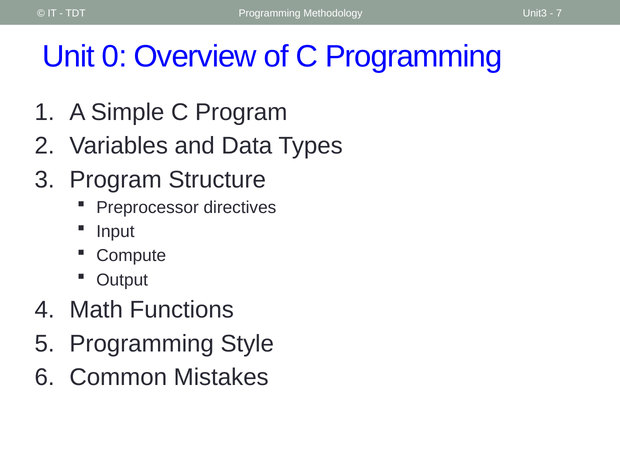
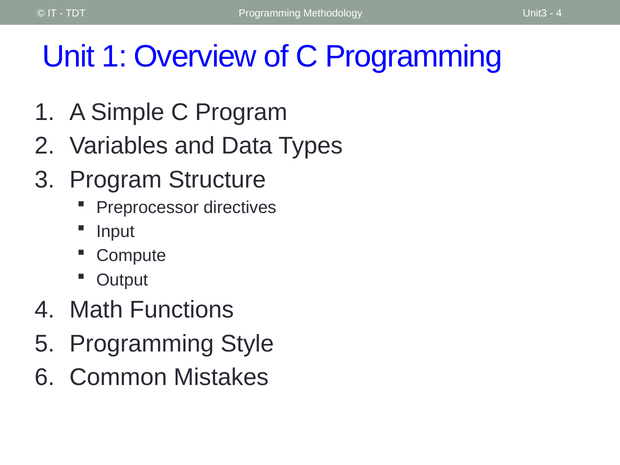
7: 7 -> 4 (559, 13)
Unit 0: 0 -> 1 (114, 56)
